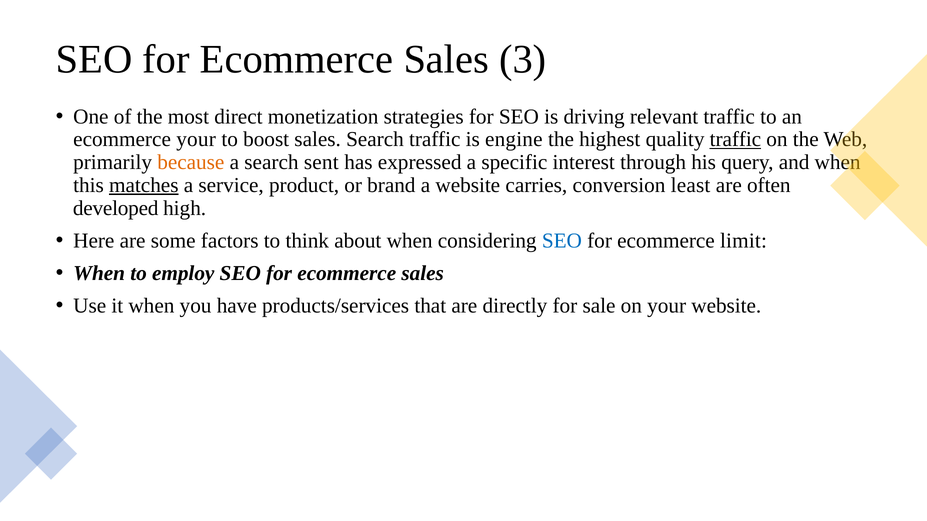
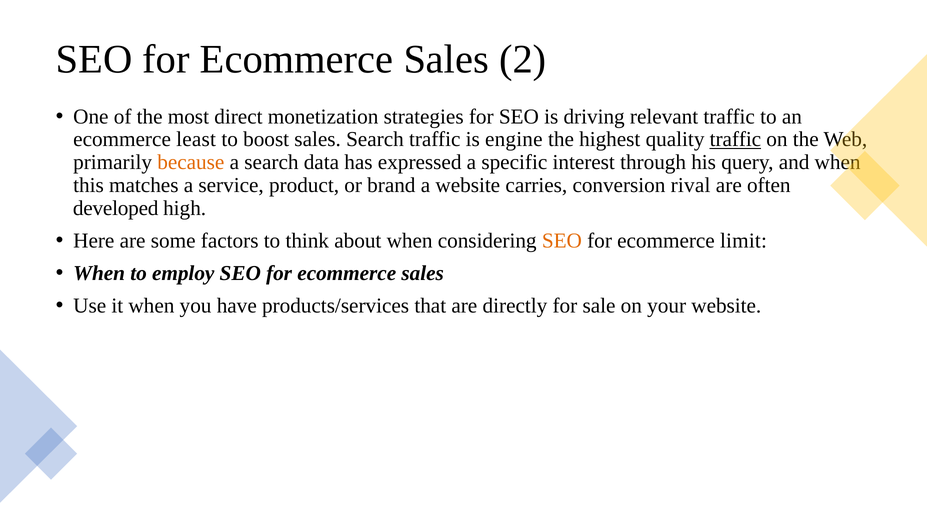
3: 3 -> 2 (523, 59)
ecommerce your: your -> least (196, 140)
sent: sent -> data (321, 162)
matches underline: present -> none (144, 185)
least: least -> rival (691, 185)
SEO colour: blue -> orange (562, 241)
